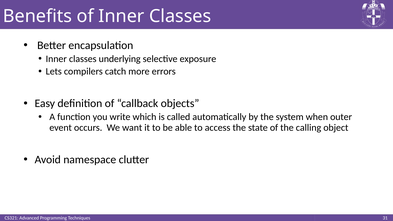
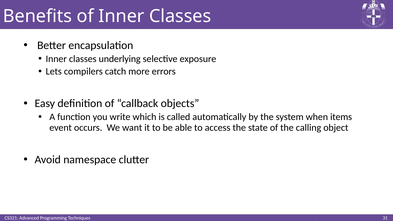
outer: outer -> items (341, 117)
